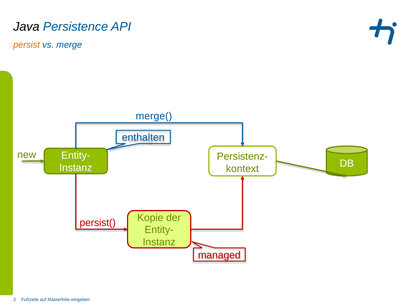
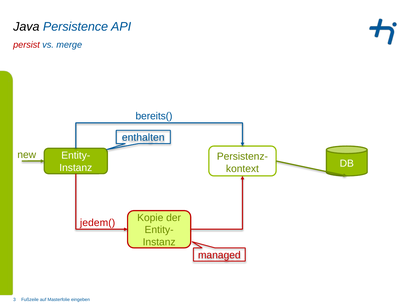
persist colour: orange -> red (27, 45)
merge(: merge( -> bereits( (154, 116)
persist(: persist( -> jedem( (98, 222)
